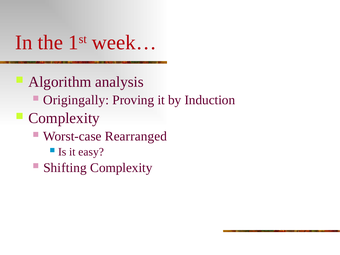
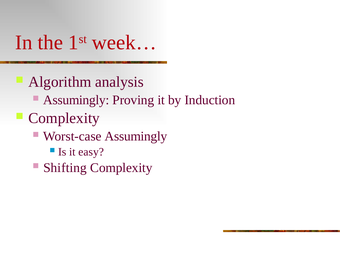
Origingally: Origingally -> Assumingly (76, 100)
Worst-case Rearranged: Rearranged -> Assumingly (136, 136)
